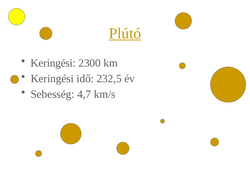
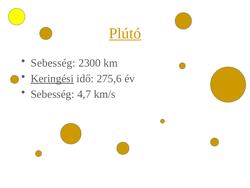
Keringési: Keringési -> Sebesség (53, 63)
Keringési underline: none -> present (52, 78)
232,5: 232,5 -> 275,6 (109, 78)
